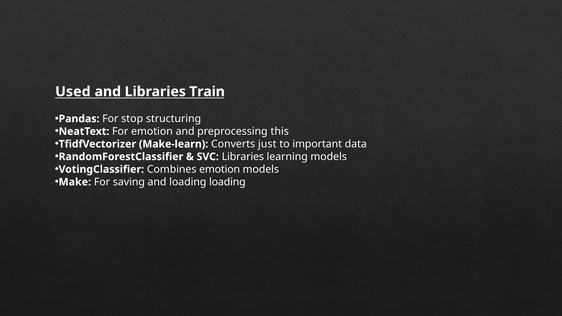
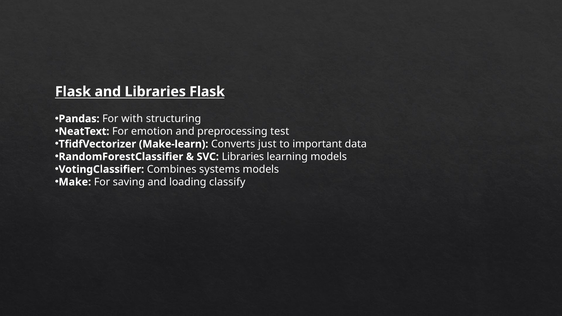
Used: Used -> Flask (73, 92)
Libraries Train: Train -> Flask (207, 92)
stop: stop -> with (132, 119)
this: this -> test (280, 131)
Combines emotion: emotion -> systems (219, 169)
loading loading: loading -> classify (227, 182)
